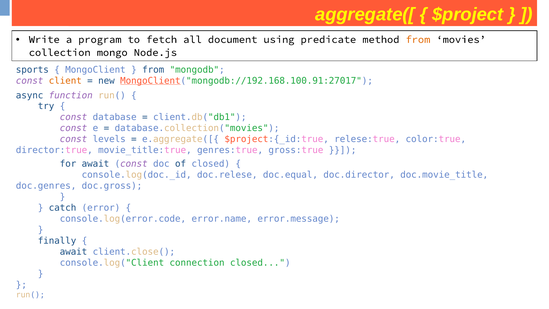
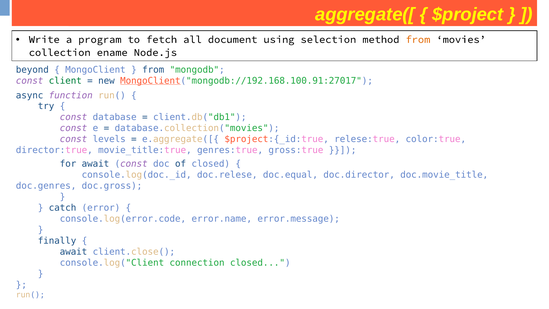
predicate: predicate -> selection (328, 39)
mongo: mongo -> ename (112, 52)
sports: sports -> beyond (32, 70)
client colour: orange -> green (65, 81)
